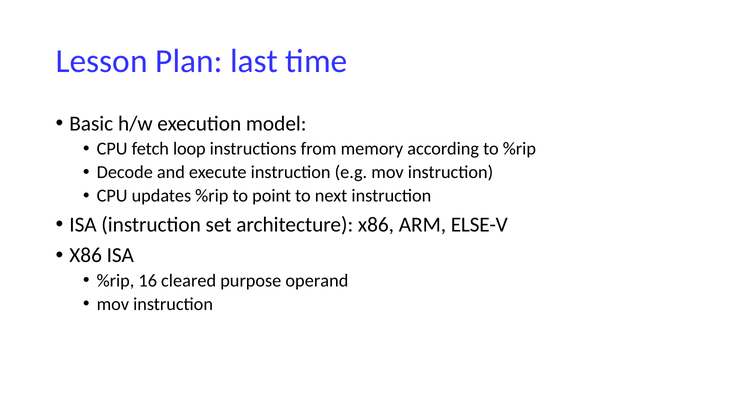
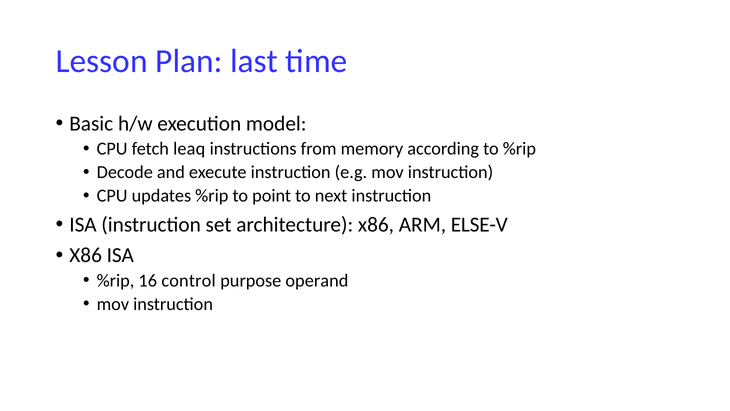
loop: loop -> leaq (189, 149)
cleared: cleared -> control (189, 280)
